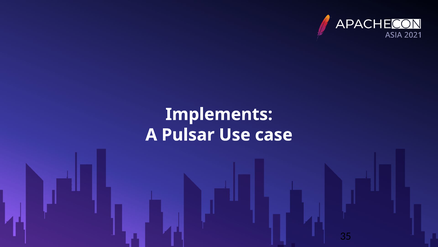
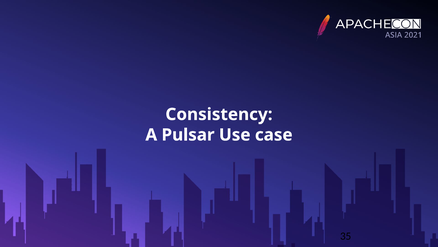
Implements: Implements -> Consistency (219, 114)
